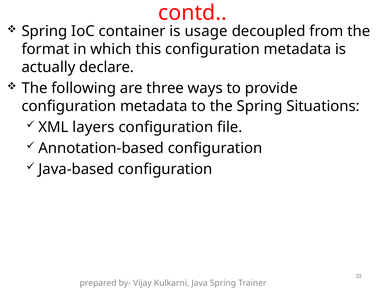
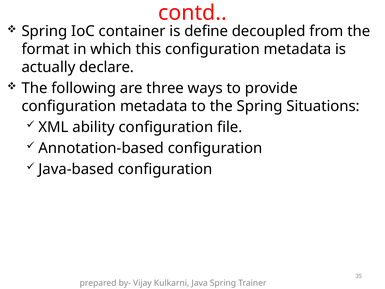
usage: usage -> define (206, 31)
layers: layers -> ability (94, 127)
